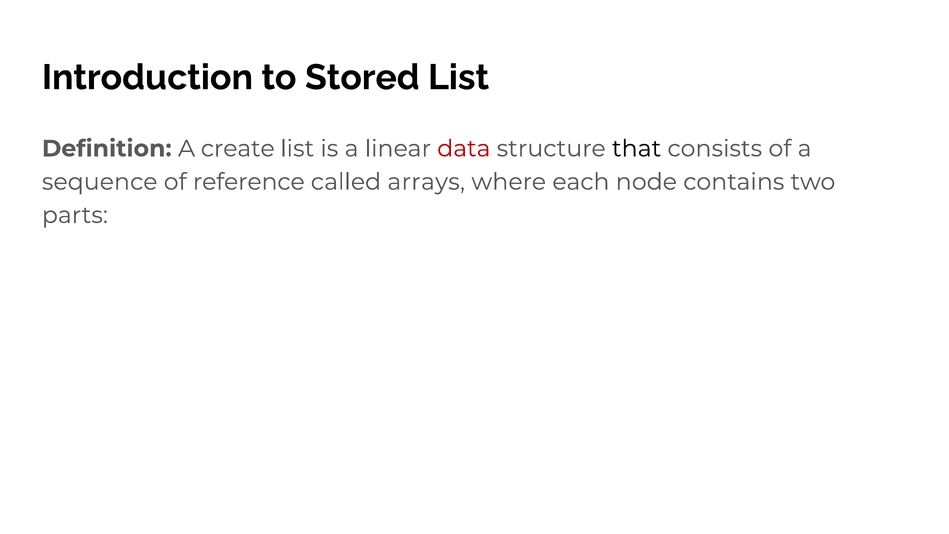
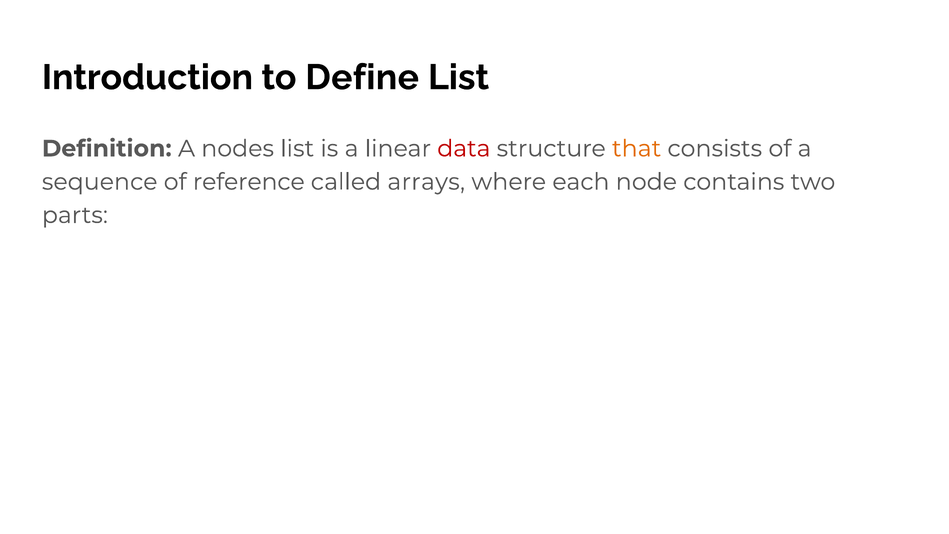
Stored: Stored -> Define (362, 77)
create: create -> nodes (238, 149)
that colour: black -> orange (637, 149)
